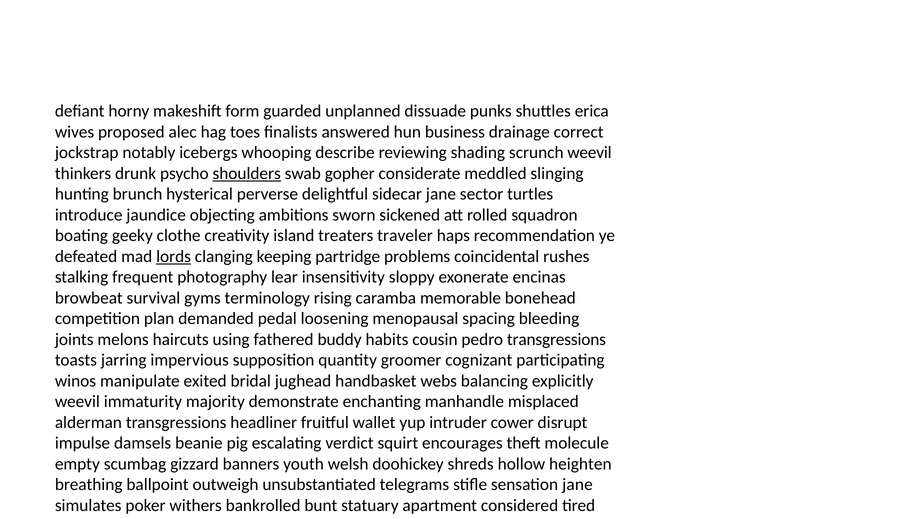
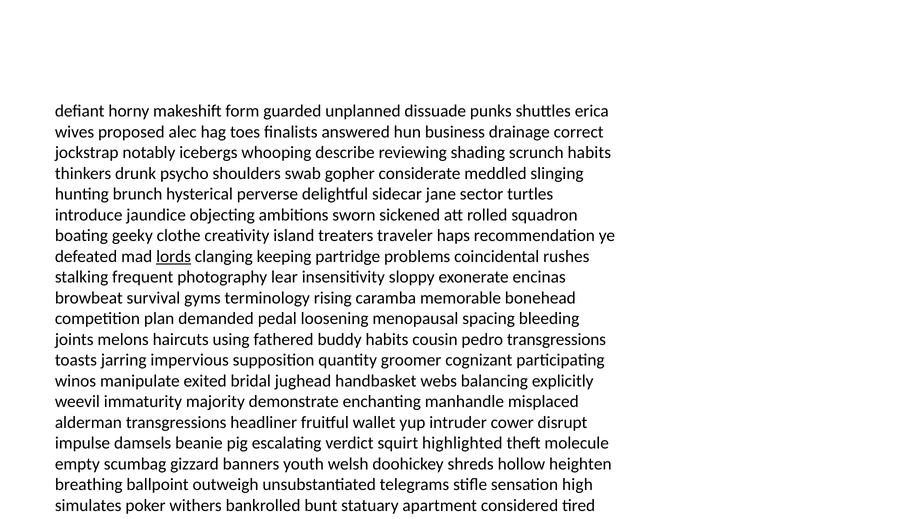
scrunch weevil: weevil -> habits (589, 153)
shoulders underline: present -> none (247, 173)
encourages: encourages -> highlighted (462, 443)
sensation jane: jane -> high (577, 485)
